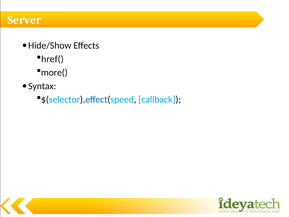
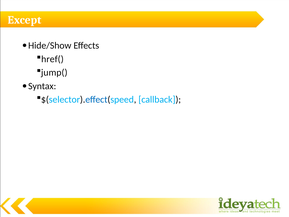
Server: Server -> Except (25, 20)
more(: more( -> jump( (54, 72)
